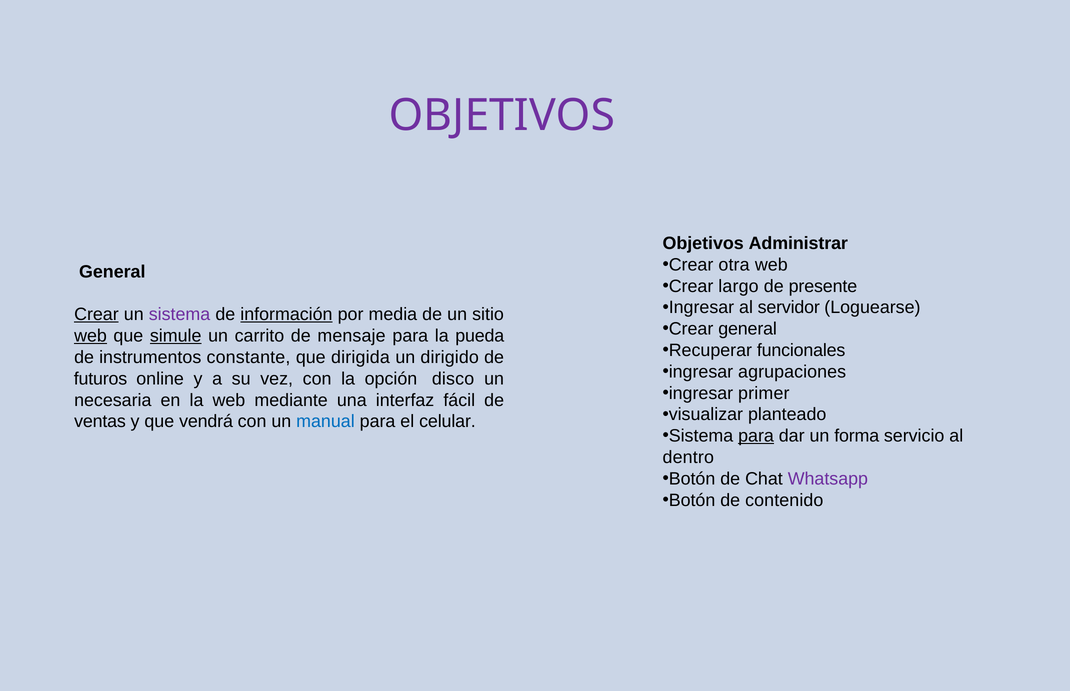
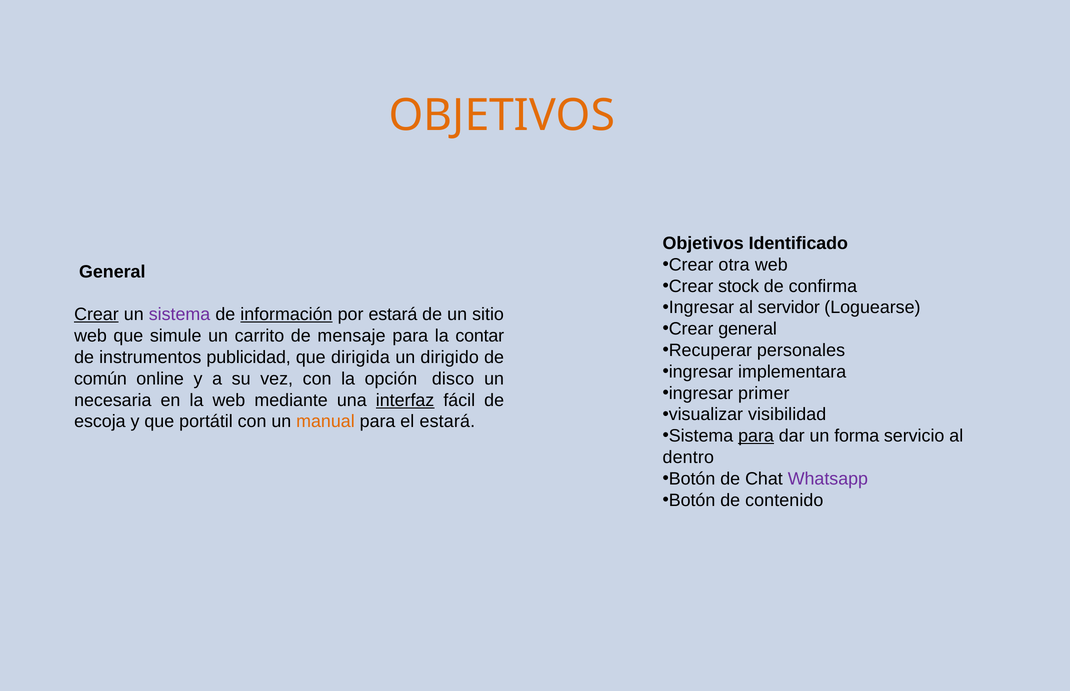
OBJETIVOS colour: purple -> orange (502, 115)
Administrar: Administrar -> Identificado (798, 243)
largo: largo -> stock (739, 286)
presente: presente -> confirma (823, 286)
por media: media -> estará (393, 315)
web underline: present -> none (90, 336)
simule underline: present -> none (176, 336)
pueda: pueda -> contar (480, 336)
funcionales: funcionales -> personales (801, 350)
constante: constante -> publicidad (249, 357)
agrupaciones: agrupaciones -> implementara (792, 372)
futuros: futuros -> común (100, 379)
interfaz underline: none -> present (405, 400)
planteado: planteado -> visibilidad (787, 415)
ventas: ventas -> escoja (100, 422)
vendrá: vendrá -> portátil (206, 422)
manual colour: blue -> orange (325, 422)
el celular: celular -> estará (447, 422)
